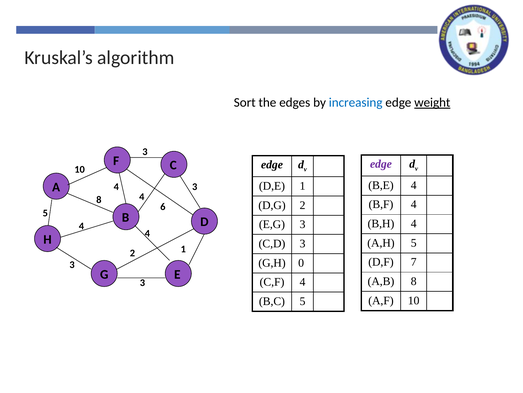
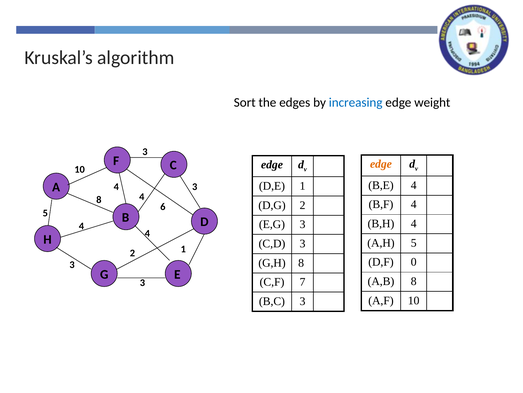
weight underline: present -> none (432, 102)
edge colour: purple -> orange (381, 164)
7: 7 -> 0 (414, 262)
G,H 0: 0 -> 8 (301, 262)
C,F 4: 4 -> 7 (303, 282)
B,C 5: 5 -> 3 (303, 301)
